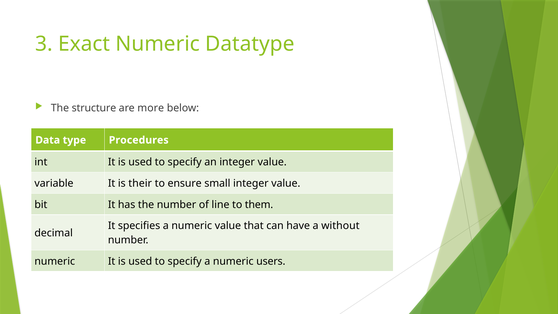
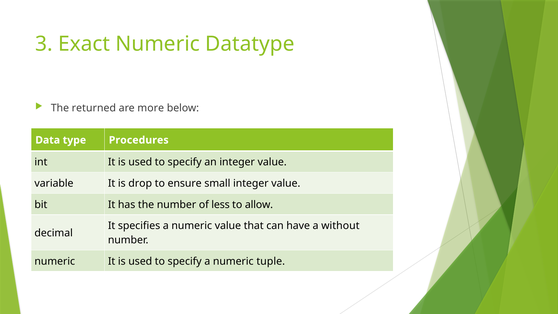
structure: structure -> returned (94, 108)
their: their -> drop (140, 183)
line: line -> less (221, 205)
them: them -> allow (259, 205)
users: users -> tuple (271, 261)
